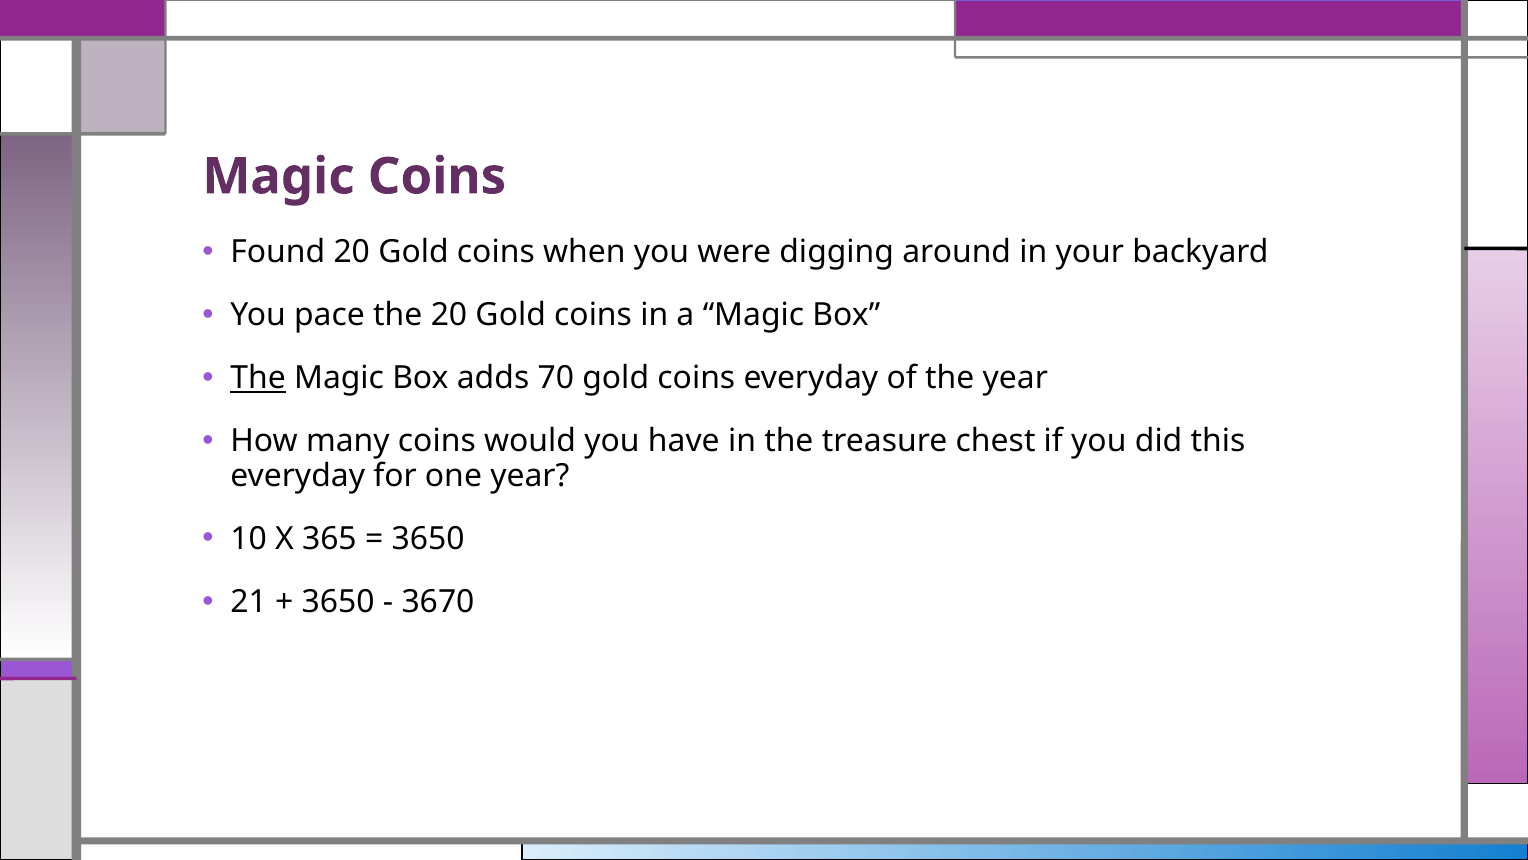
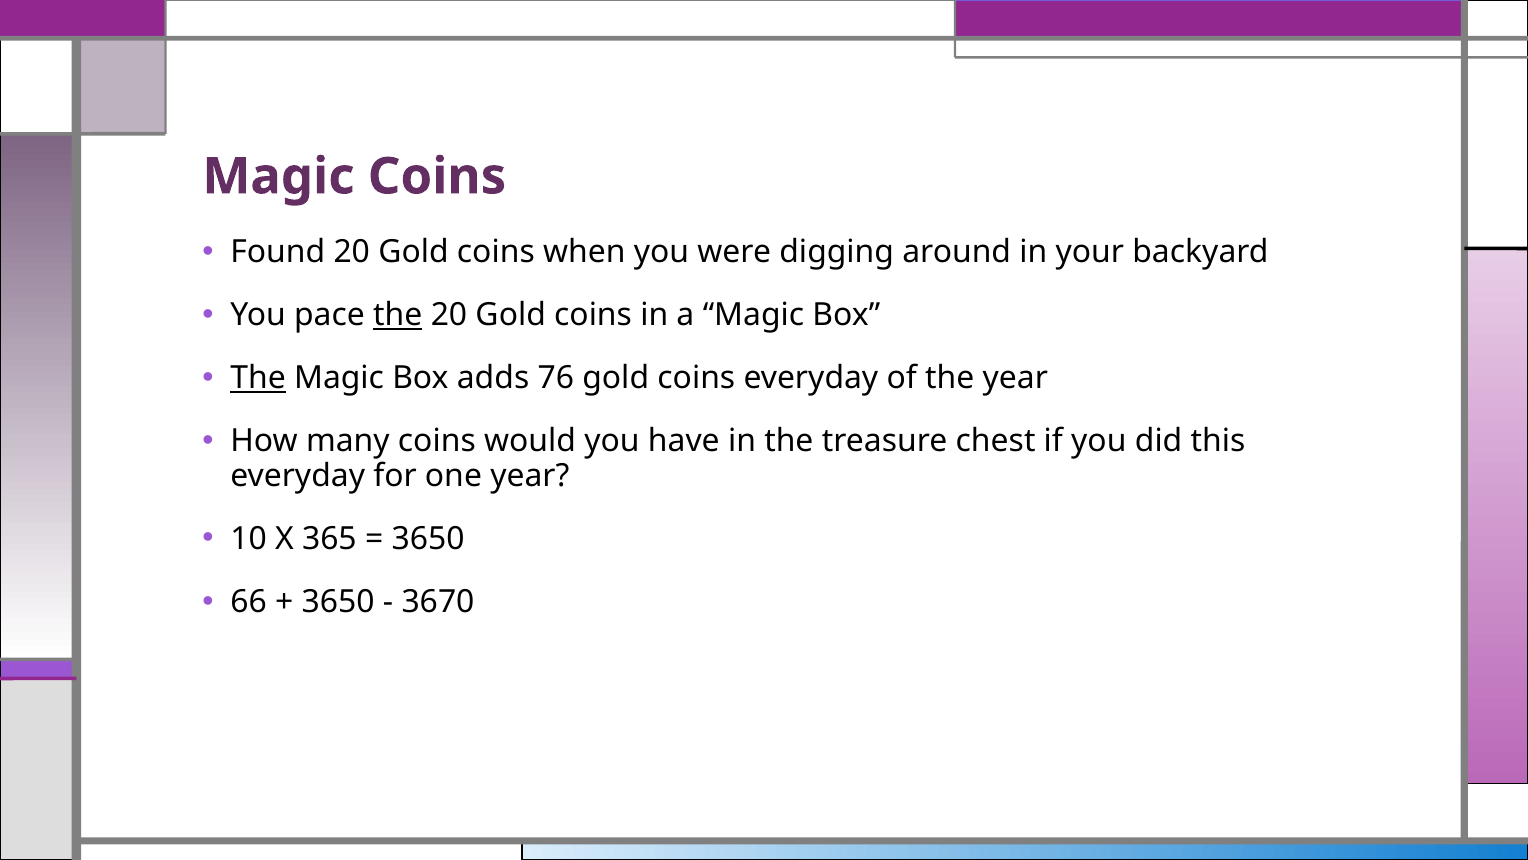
the underline: none -> present (398, 315)
70: 70 -> 76 (556, 378)
21: 21 -> 66 (249, 602)
